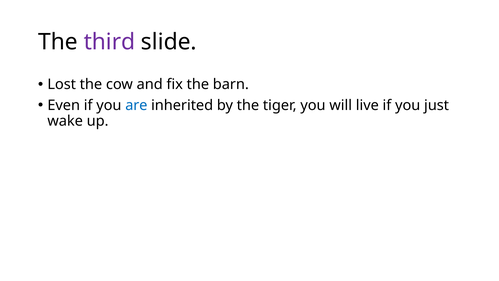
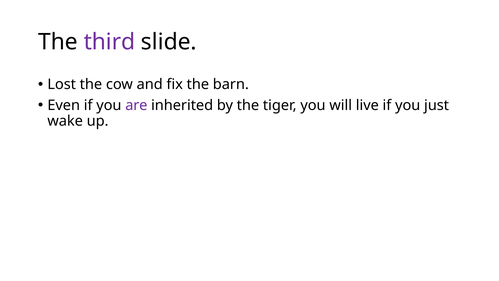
are colour: blue -> purple (136, 105)
